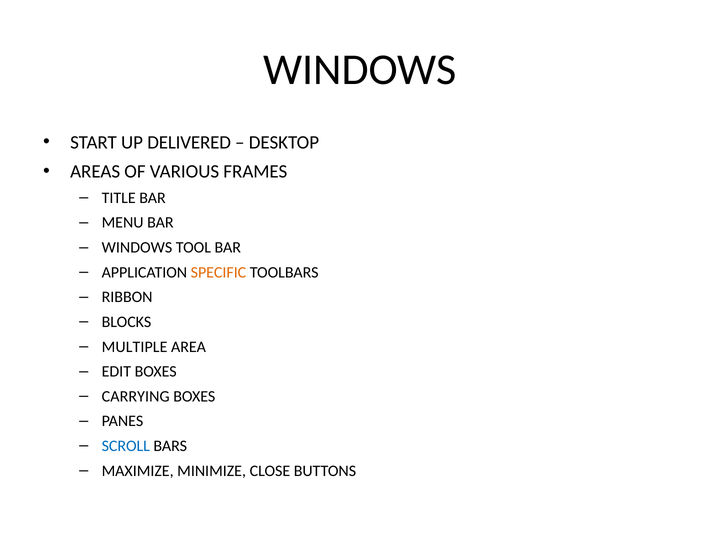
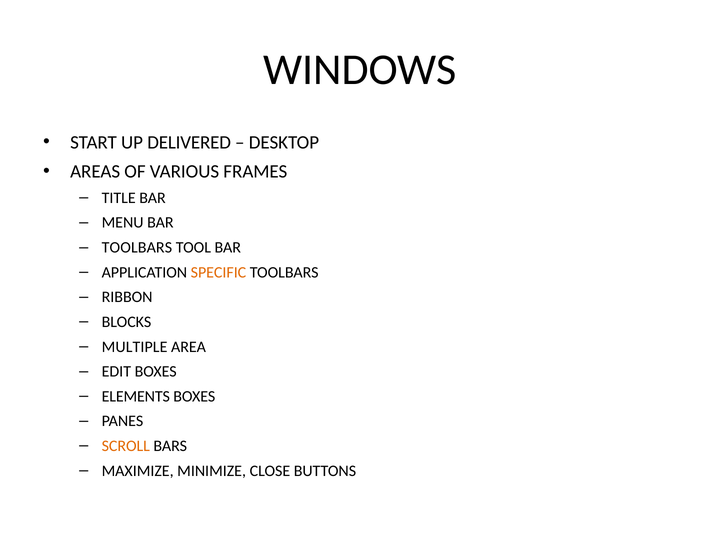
WINDOWS: WINDOWS -> TOOLBARS (137, 248)
CARRYING: CARRYING -> ELEMENTS (136, 396)
SCROLL colour: blue -> orange (126, 446)
